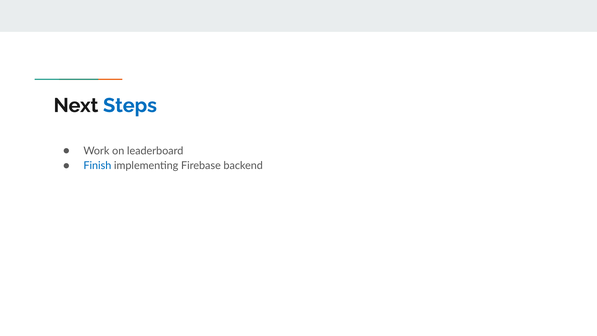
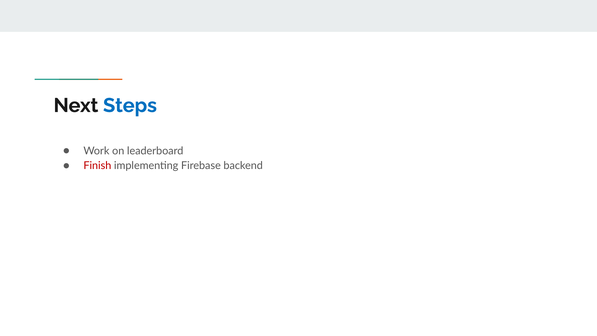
Finish colour: blue -> red (97, 166)
